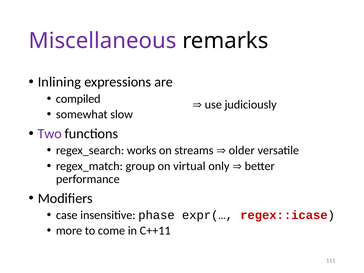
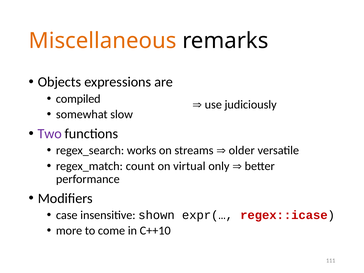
Miscellaneous colour: purple -> orange (103, 41)
Inlining: Inlining -> Objects (59, 82)
group: group -> count (140, 166)
phase: phase -> shown (156, 215)
C++11: C++11 -> C++10 (155, 231)
